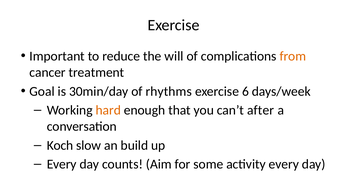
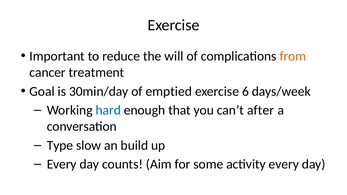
rhythms: rhythms -> emptied (169, 91)
hard colour: orange -> blue (108, 110)
Koch: Koch -> Type (60, 145)
